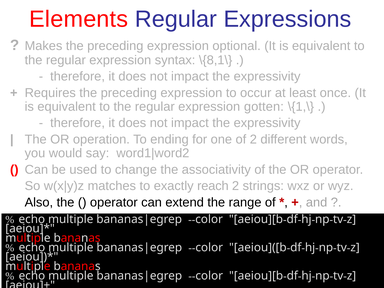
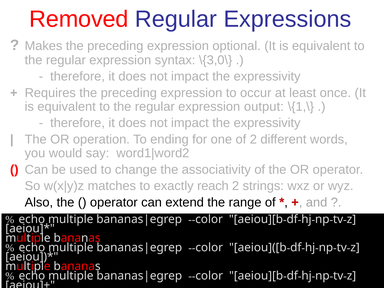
Elements: Elements -> Removed (79, 19)
\{8,1\: \{8,1\ -> \{3,0\ (216, 60)
gotten: gotten -> output (264, 107)
